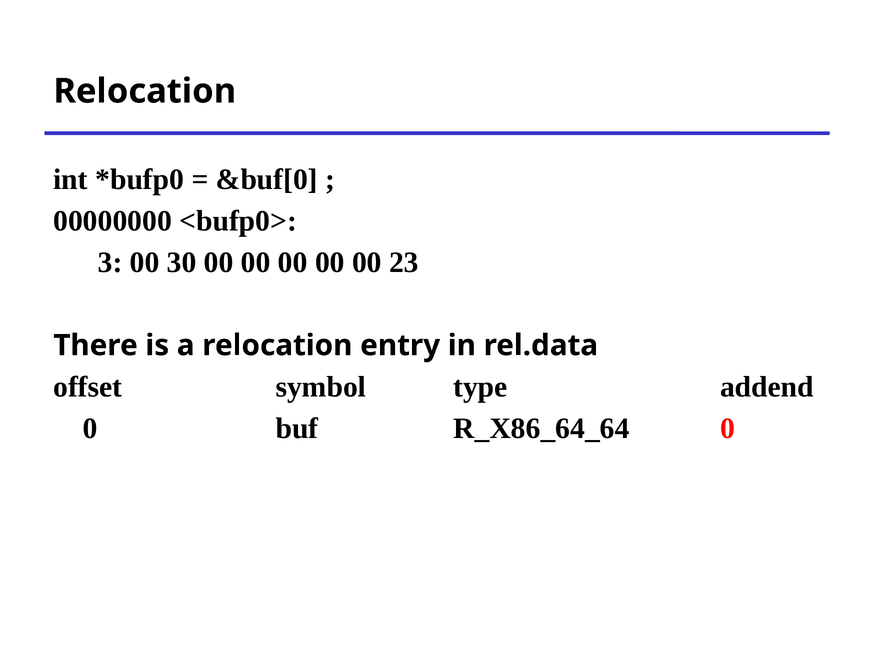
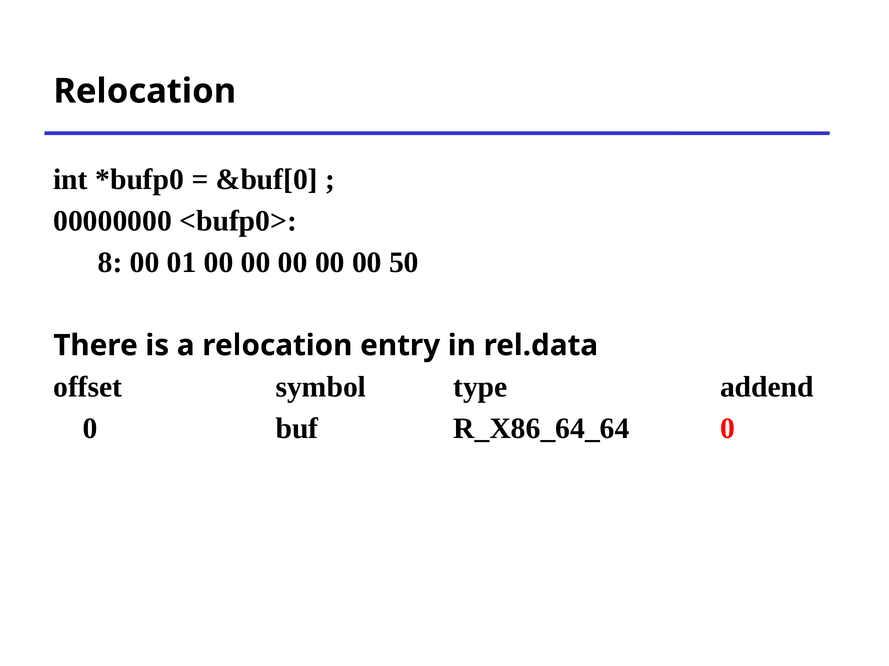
3: 3 -> 8 (110, 263)
30: 30 -> 01 (182, 263)
23: 23 -> 50 (404, 263)
